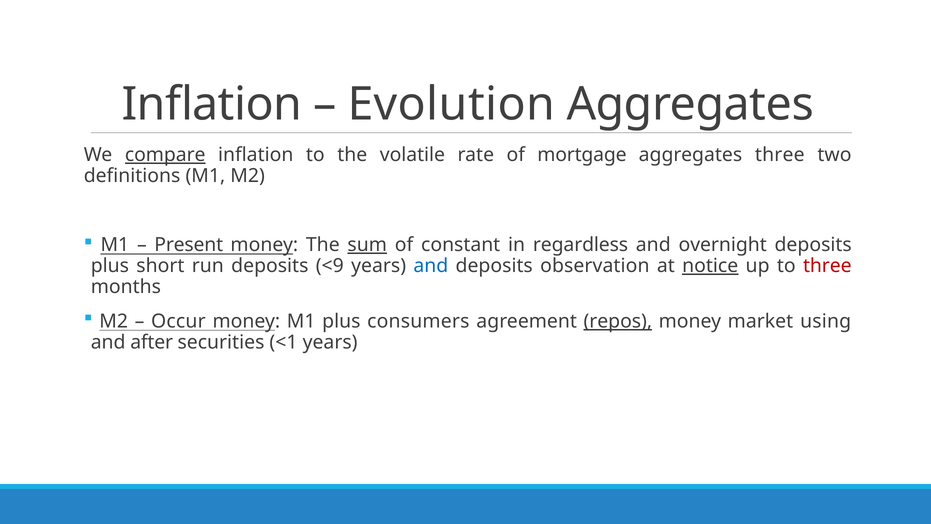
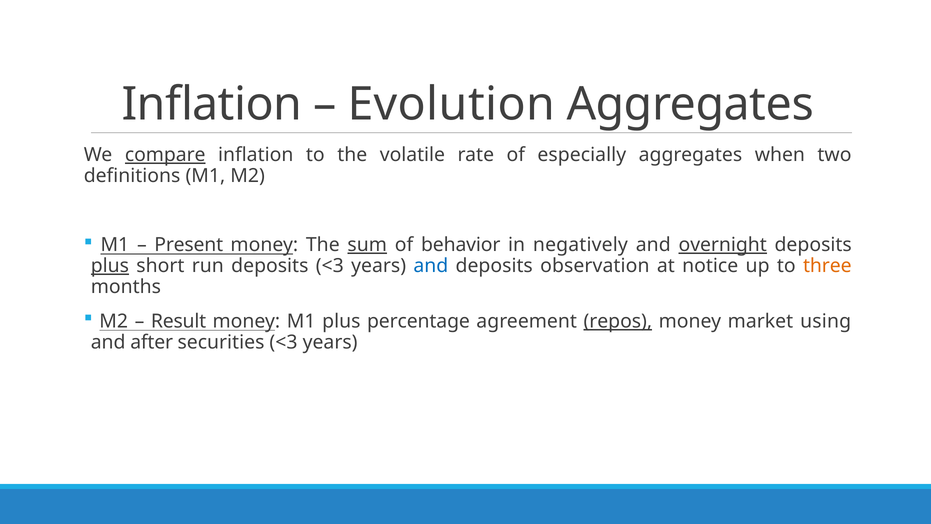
mortgage: mortgage -> especially (582, 155)
aggregates three: three -> when (780, 155)
constant: constant -> behavior (461, 245)
regardless: regardless -> negatively (580, 245)
overnight underline: none -> present (723, 245)
plus underline: none -> present (110, 266)
deposits <9: <9 -> <3 (330, 266)
notice underline: present -> none (710, 266)
three colour: red -> orange (827, 266)
Occur: Occur -> Result (179, 321)
consumers: consumers -> percentage (418, 321)
securities <1: <1 -> <3 (283, 342)
